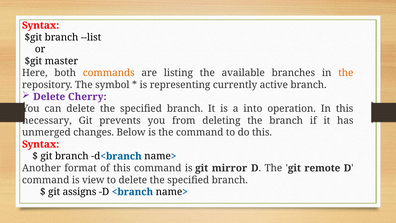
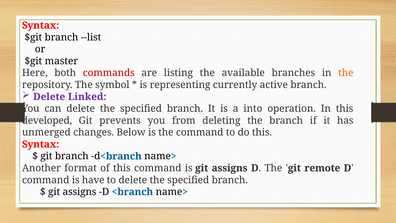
commands colour: orange -> red (109, 73)
Cherry: Cherry -> Linked (87, 97)
necessary: necessary -> developed (47, 120)
is git mirror: mirror -> assigns (230, 168)
view: view -> have (93, 180)
